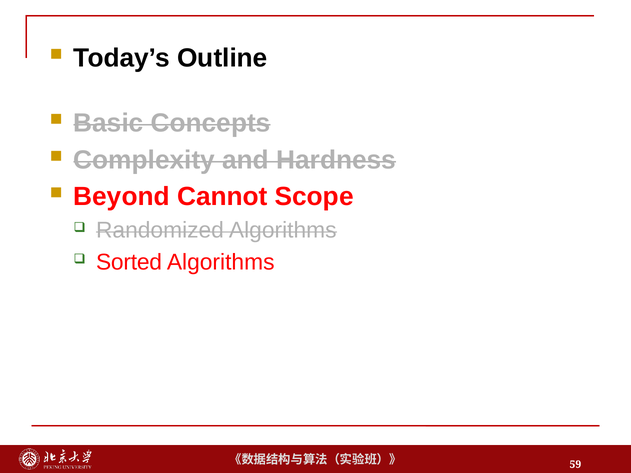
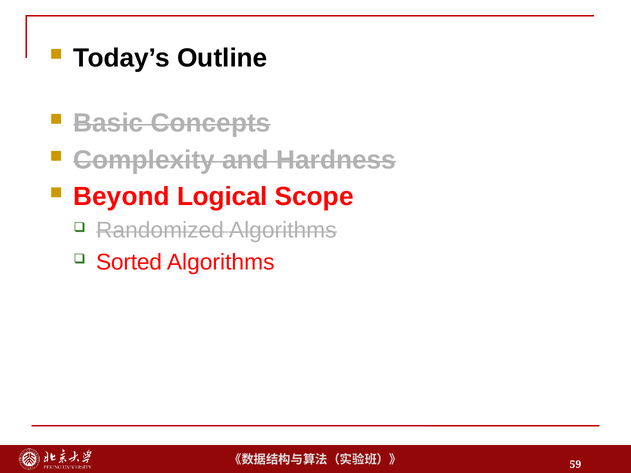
Cannot: Cannot -> Logical (222, 197)
